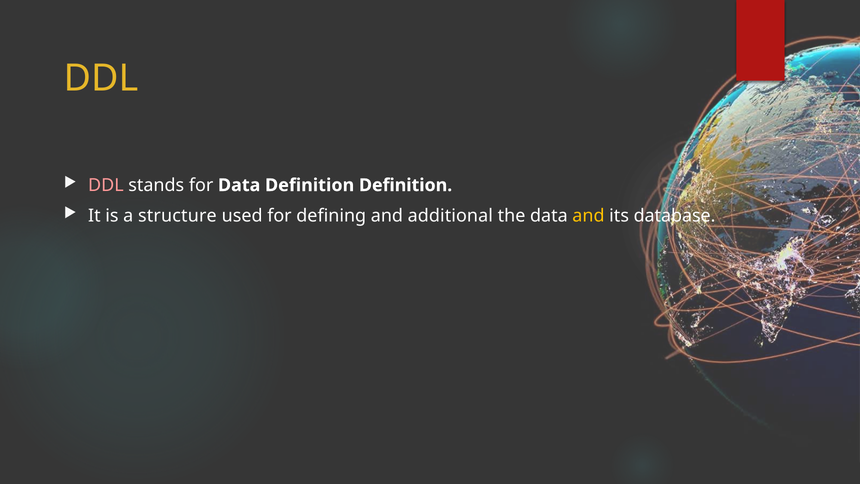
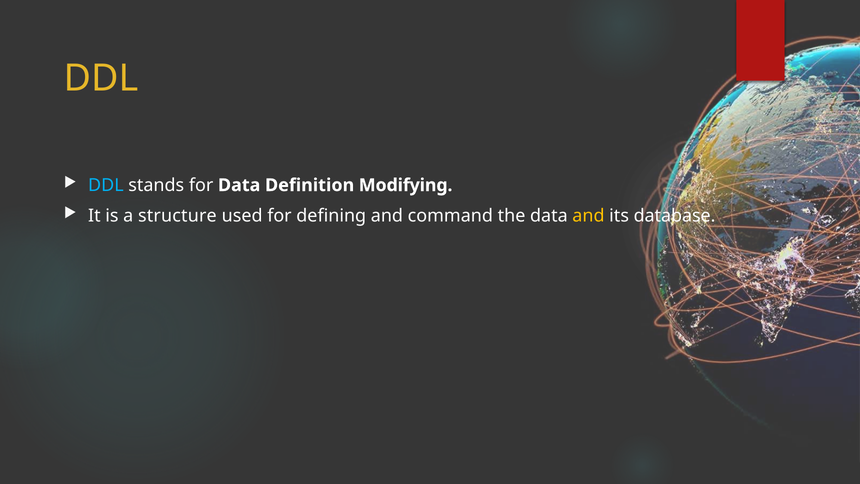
DDL colour: pink -> light blue (106, 185)
Definition Definition: Definition -> Modifying (406, 185)
additional: additional -> command (450, 216)
